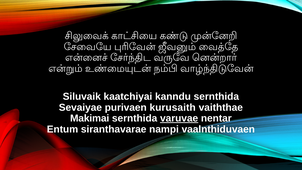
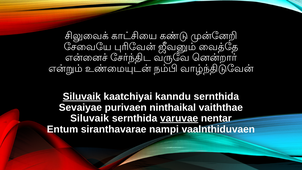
Siluvaik underline: none -> present (82, 96)
kurusaith: kurusaith -> ninthaikal (173, 107)
Makimai: Makimai -> Siluvaik (90, 118)
